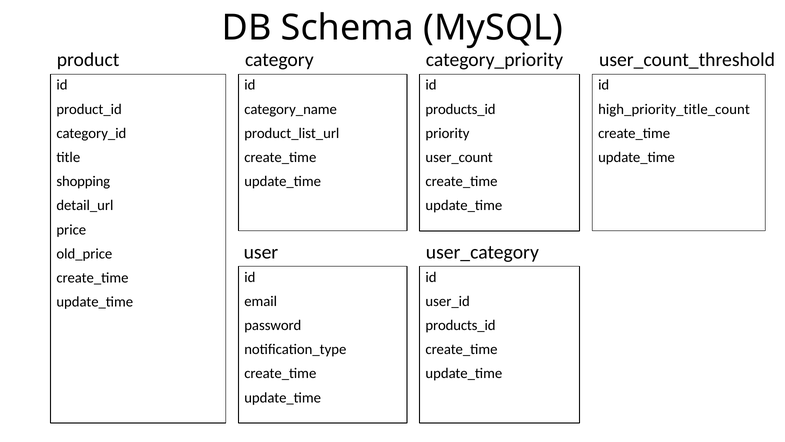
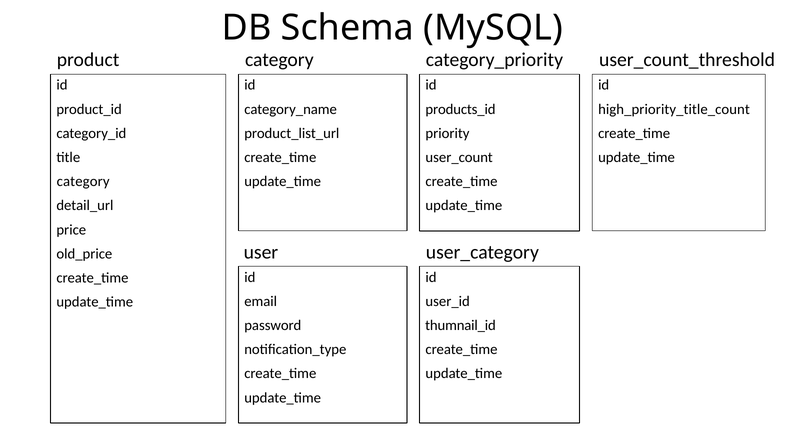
shopping: shopping -> category (83, 181)
products_id: products_id -> thumnail_id (461, 325)
